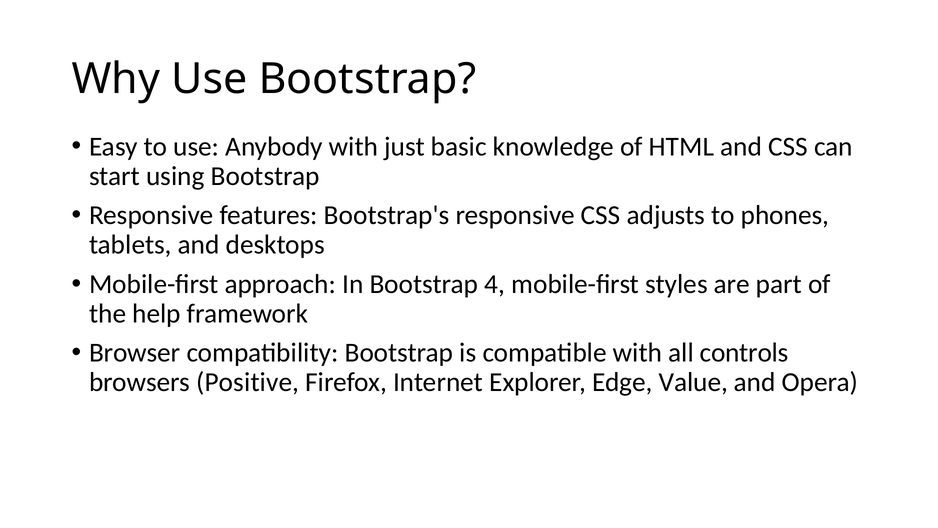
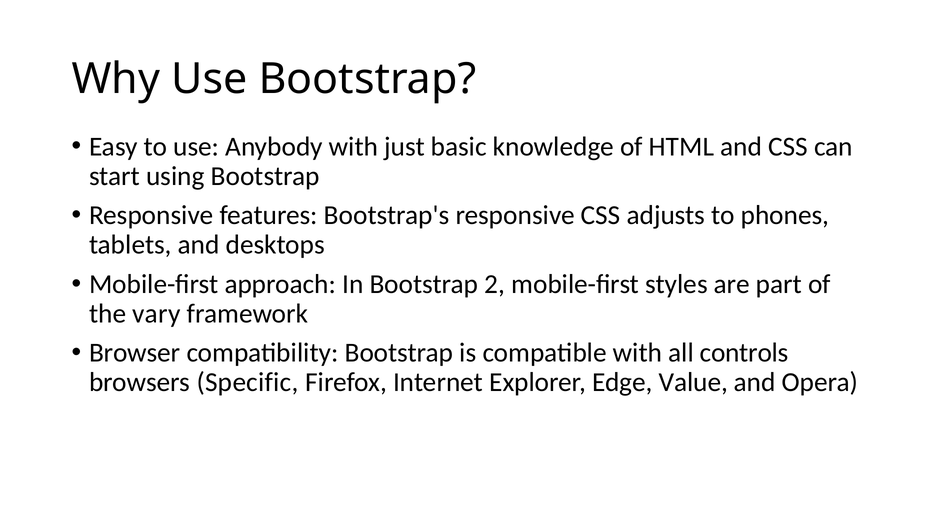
4: 4 -> 2 (495, 284)
help: help -> vary (156, 313)
Positive: Positive -> Specific (248, 382)
